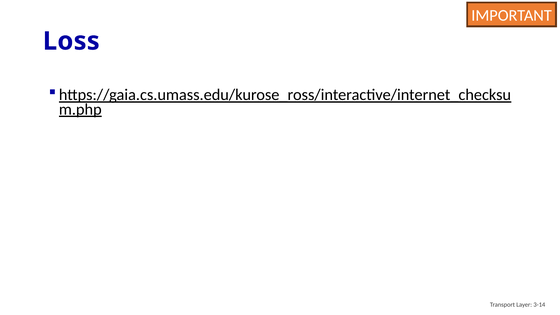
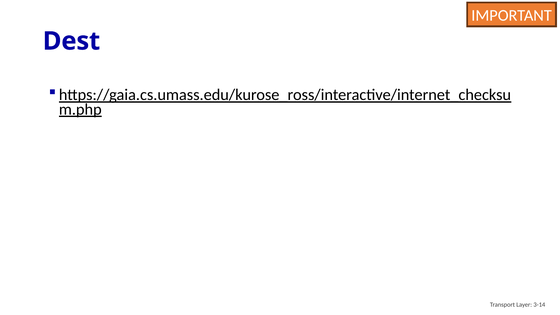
Loss: Loss -> Dest (71, 41)
